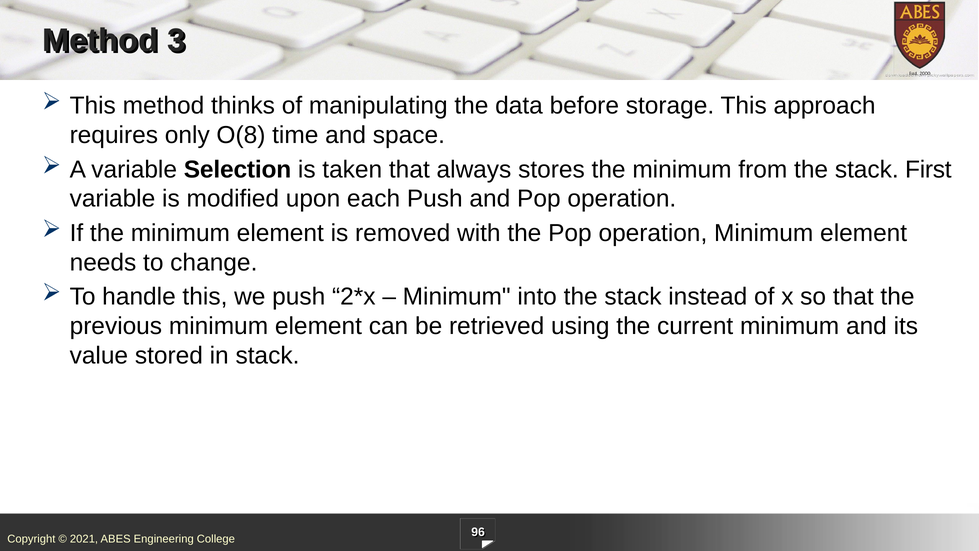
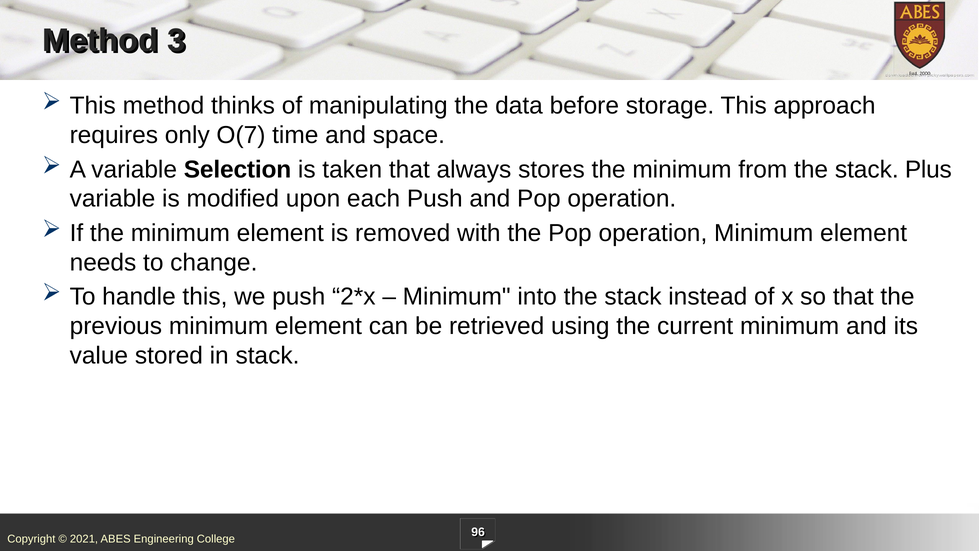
O(8: O(8 -> O(7 (241, 135)
First: First -> Plus (928, 169)
